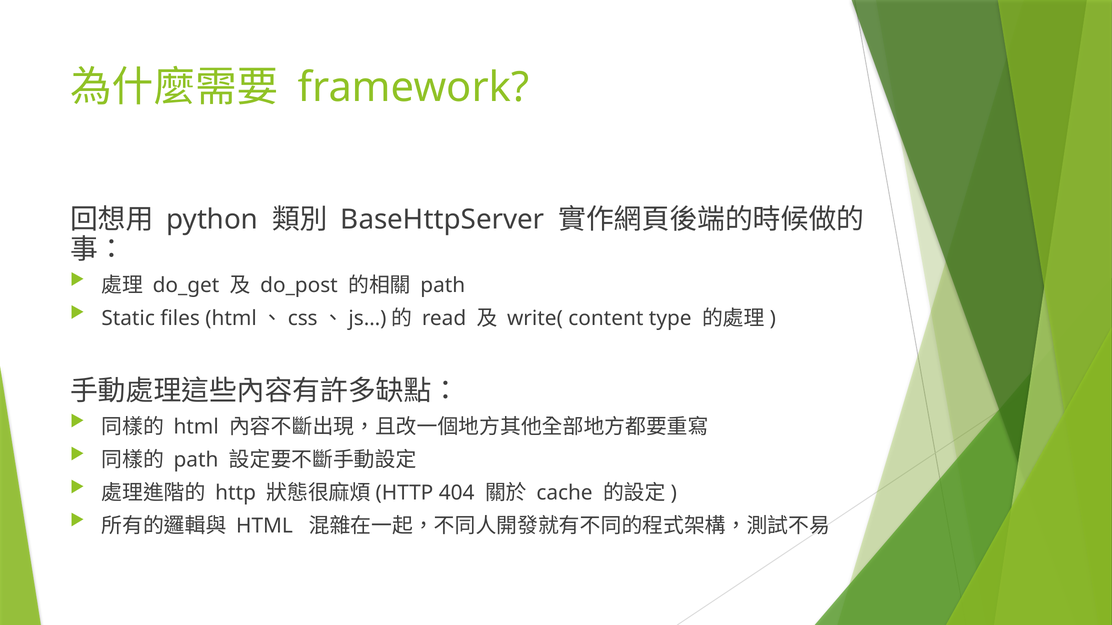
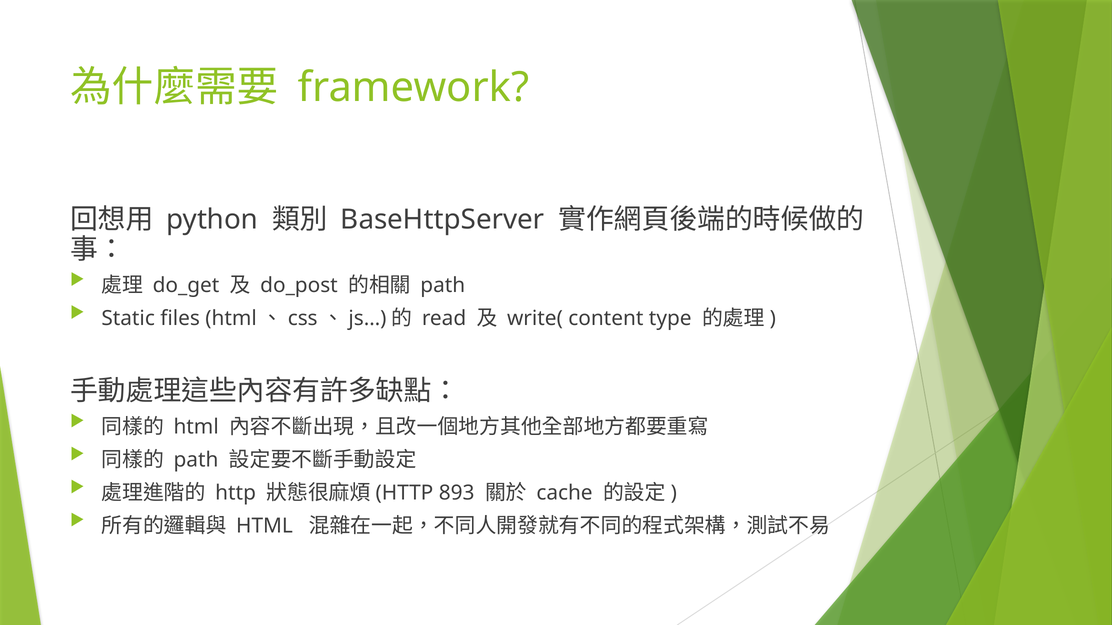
404: 404 -> 893 (457, 493)
